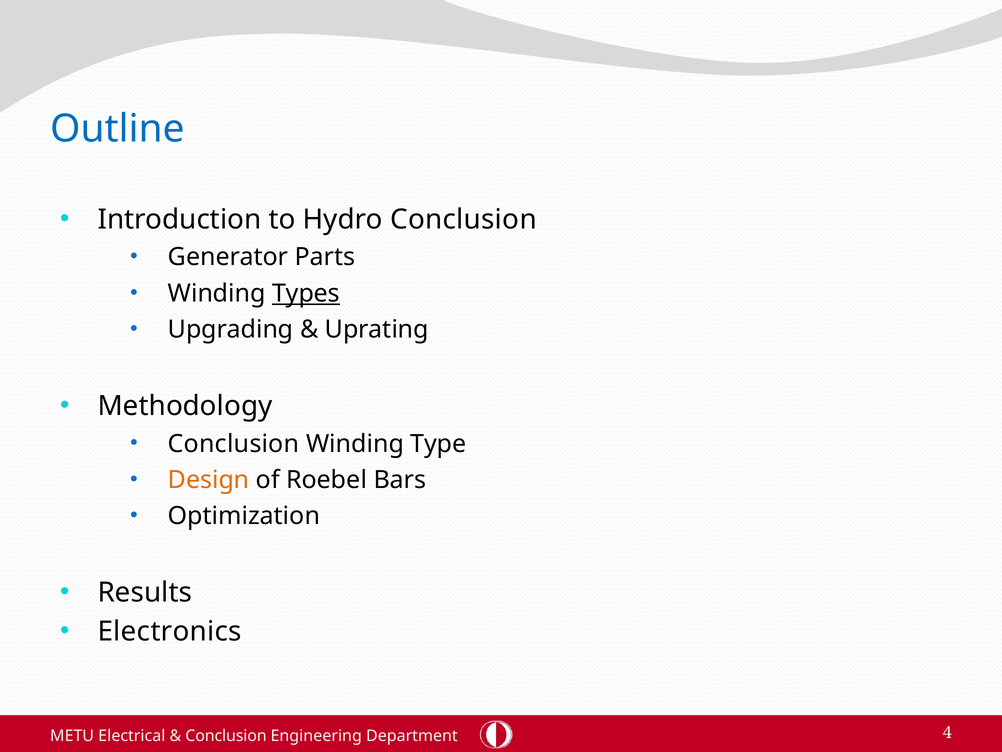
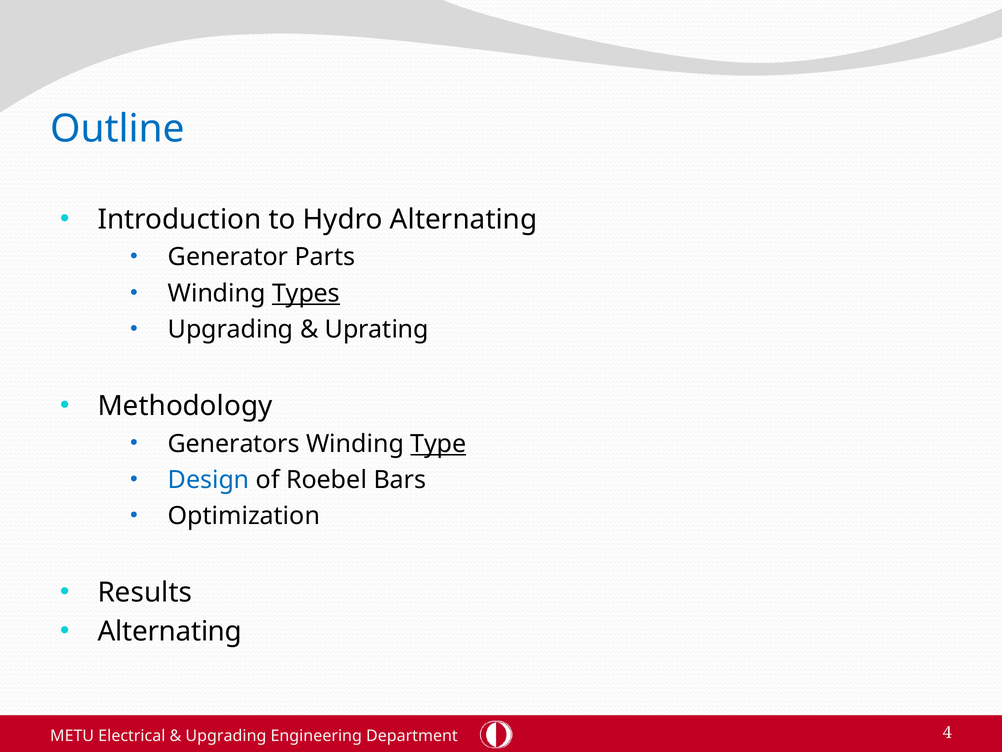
Hydro Conclusion: Conclusion -> Alternating (464, 219)
Conclusion: Conclusion -> Generators (234, 444)
Type underline: none -> present (438, 444)
Design colour: orange -> blue (209, 480)
Electronics: Electronics -> Alternating (170, 631)
Conclusion: Conclusion -> Upgrading (226, 736)
